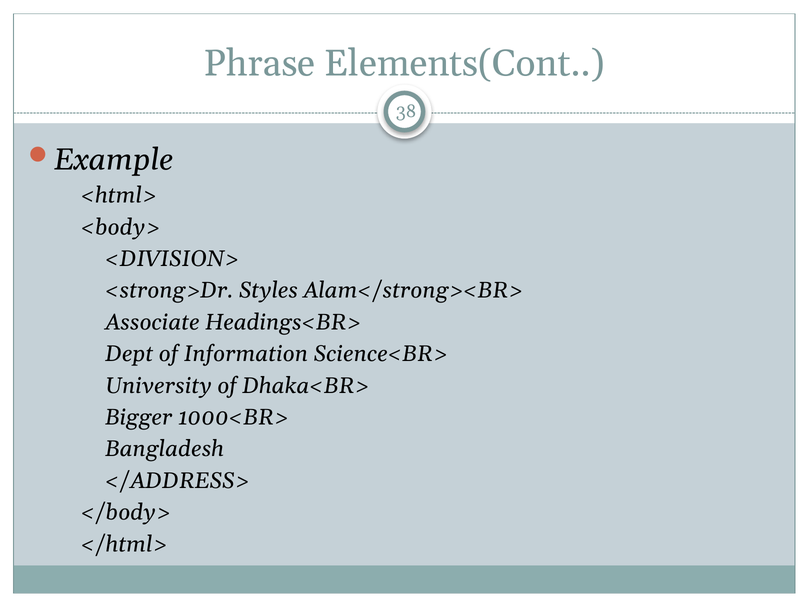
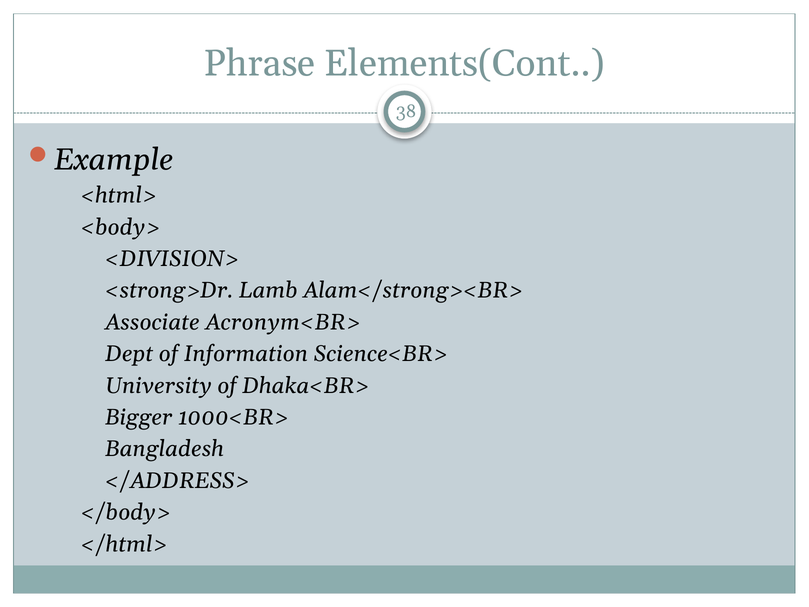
Styles: Styles -> Lamb (268, 290)
Headings<BR>: Headings<BR> -> Acronym<BR> (283, 322)
